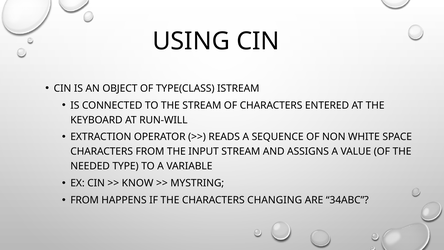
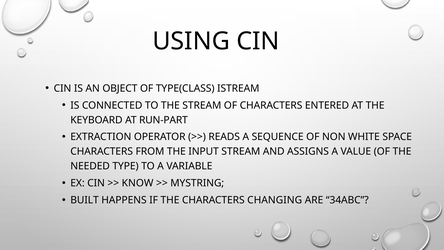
RUN-WILL: RUN-WILL -> RUN-PART (163, 120)
FROM: FROM -> BUILT (85, 200)
